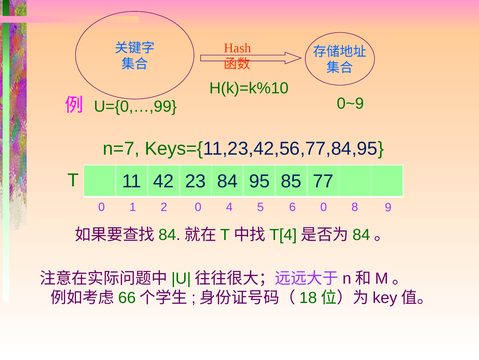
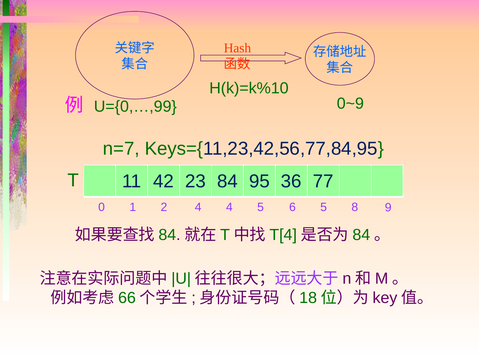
85: 85 -> 36 (291, 181)
2 0: 0 -> 4 (198, 207)
6 0: 0 -> 5 (324, 207)
